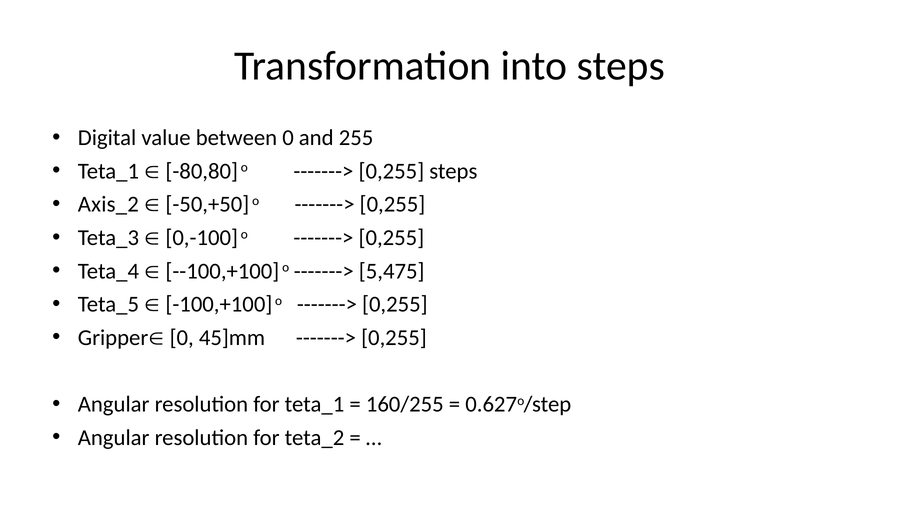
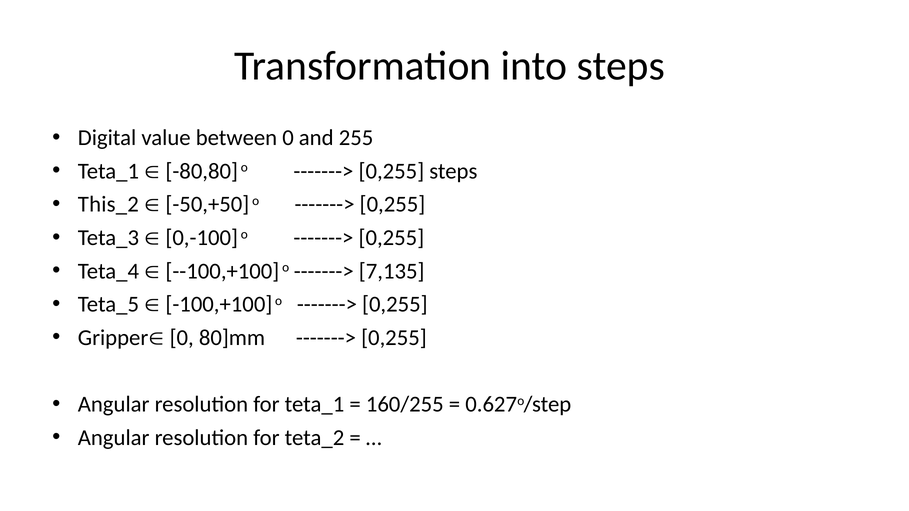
Axis_2: Axis_2 -> This_2 (108, 205)
5,475: 5,475 -> 7,135 (392, 271)
45]mm: 45]mm -> 80]mm (232, 338)
